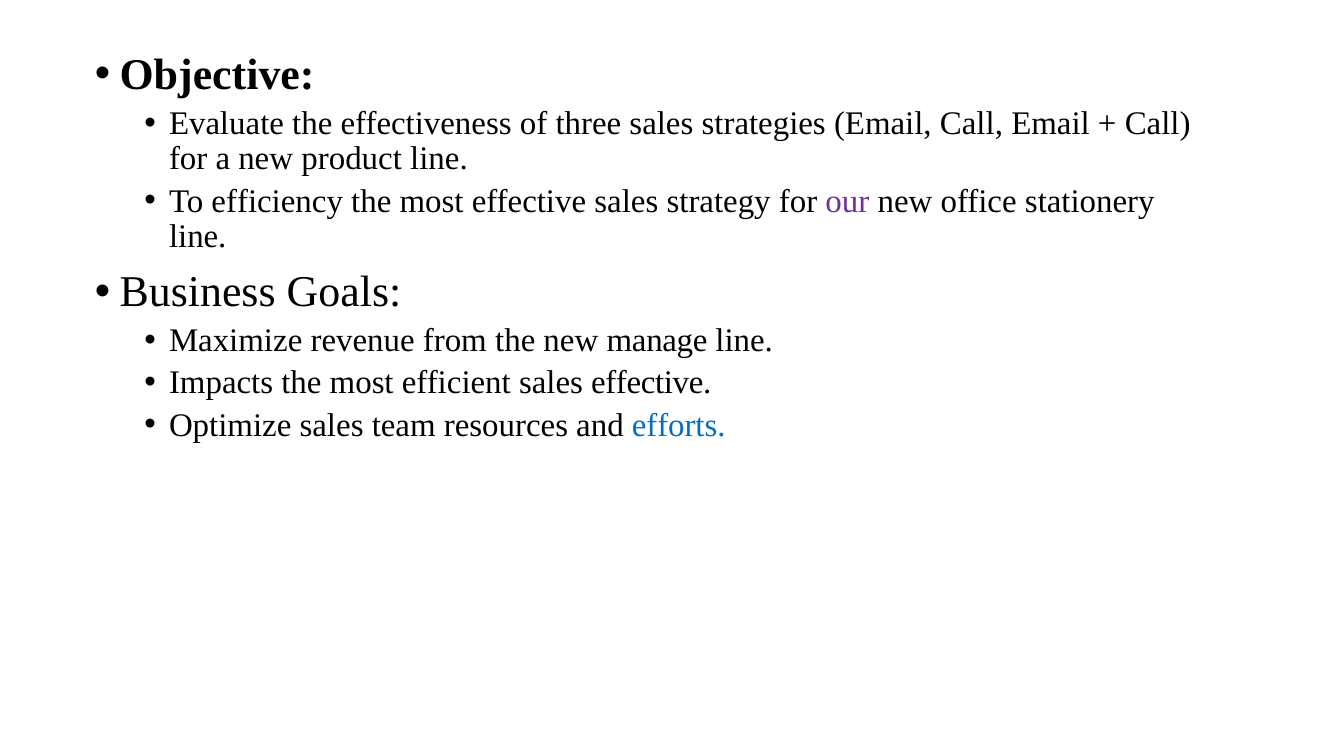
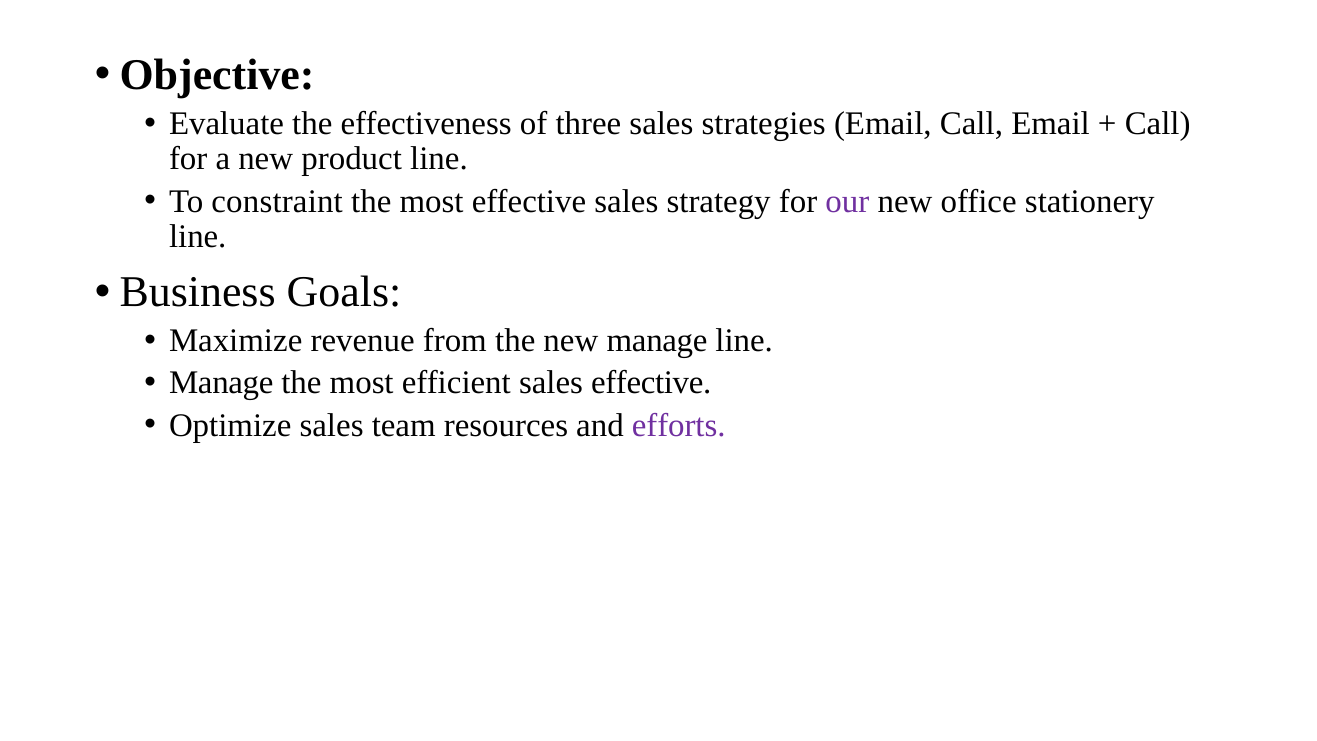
efficiency: efficiency -> constraint (277, 201)
Impacts: Impacts -> Manage (221, 383)
efforts colour: blue -> purple (679, 425)
